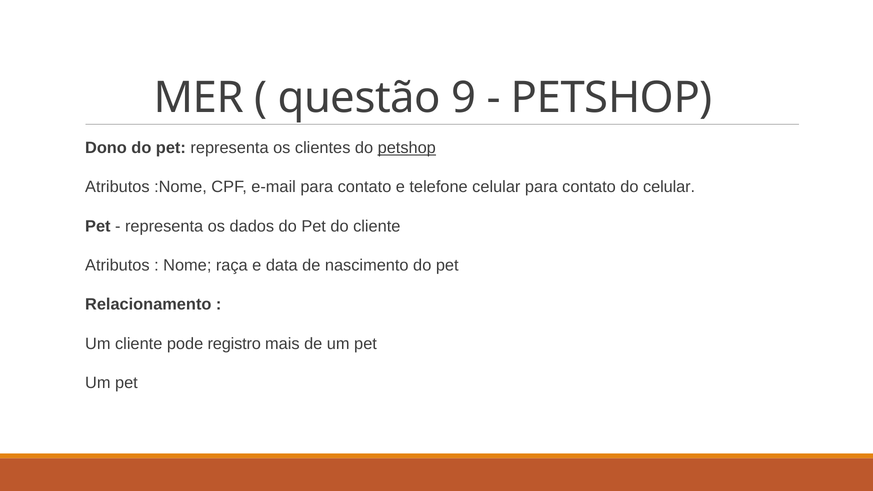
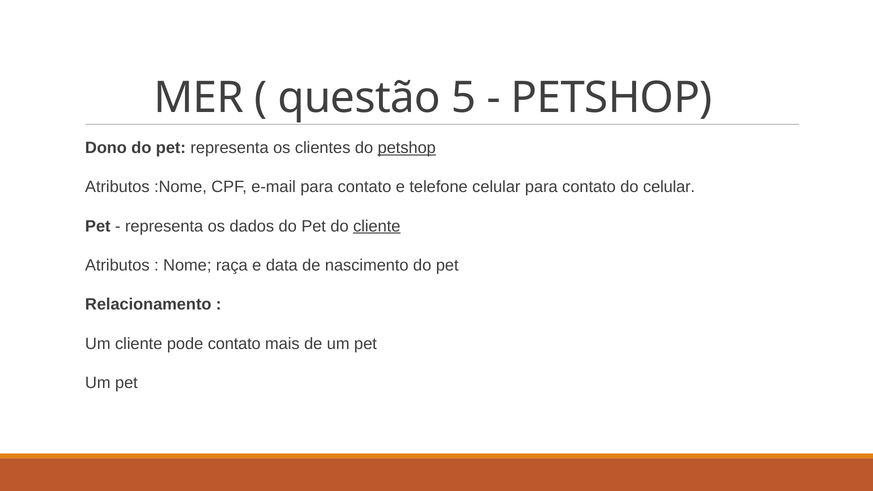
9: 9 -> 5 (464, 98)
cliente underline: none -> present (377, 226)
pode registro: registro -> contato (234, 344)
